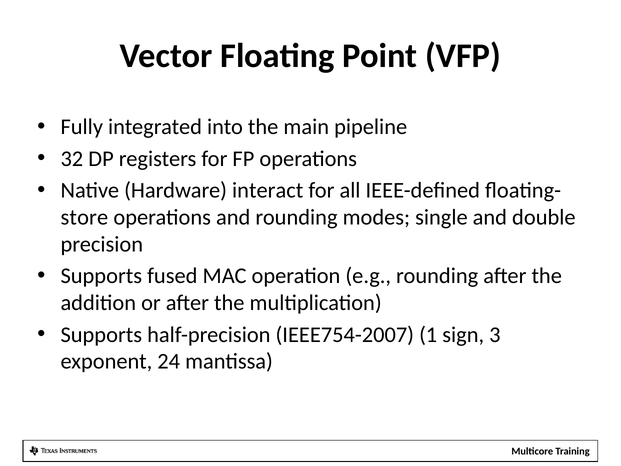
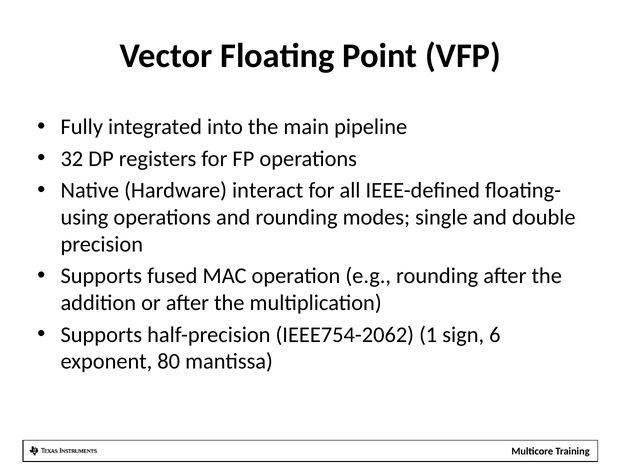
store: store -> using (84, 217)
IEEE754-2007: IEEE754-2007 -> IEEE754-2062 (345, 334)
3: 3 -> 6 (495, 334)
24: 24 -> 80 (169, 361)
